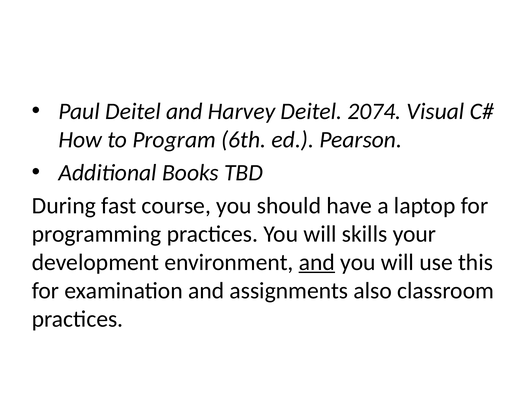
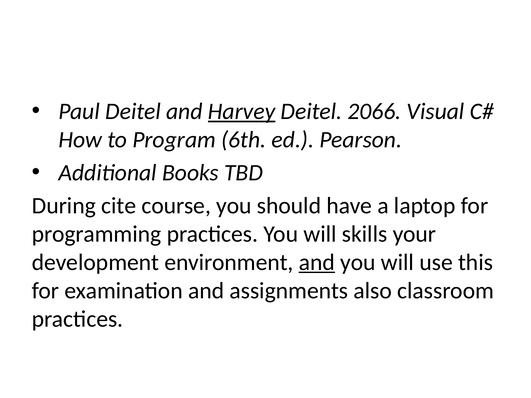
Harvey underline: none -> present (242, 111)
2074: 2074 -> 2066 (374, 111)
fast: fast -> cite (119, 206)
